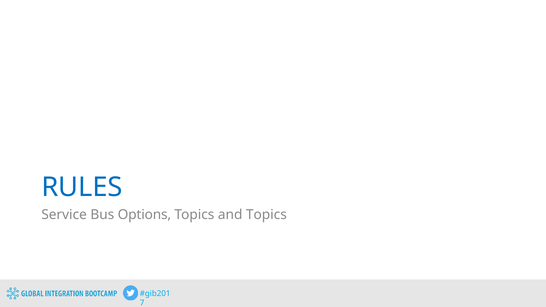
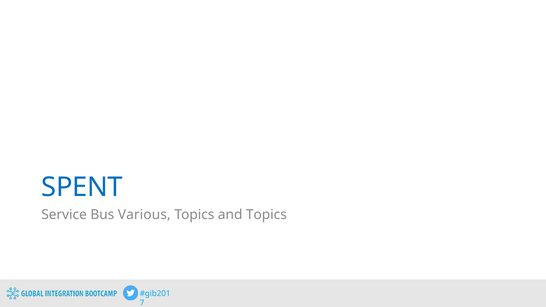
RULES: RULES -> SPENT (82, 187)
Options: Options -> Various (144, 215)
